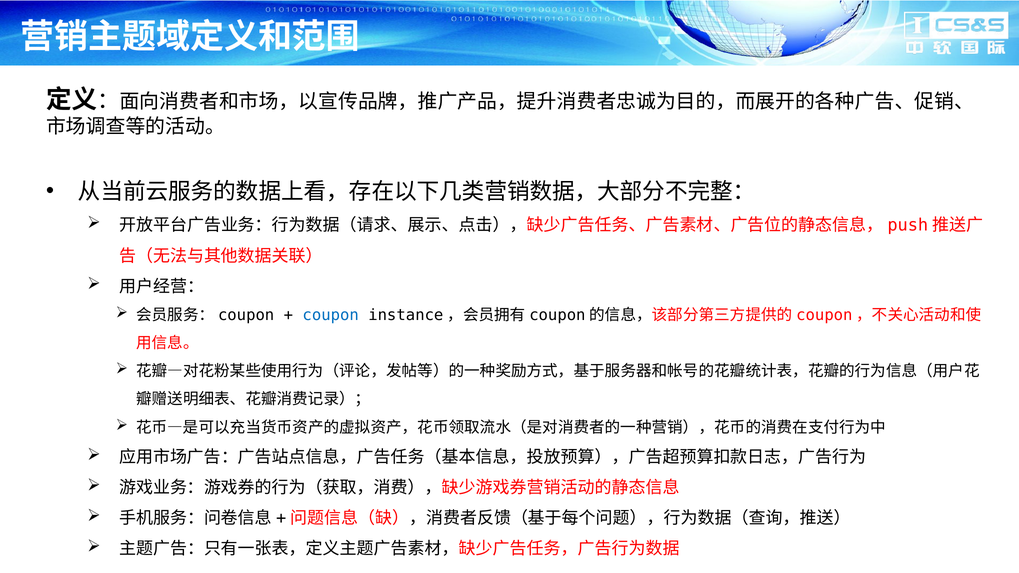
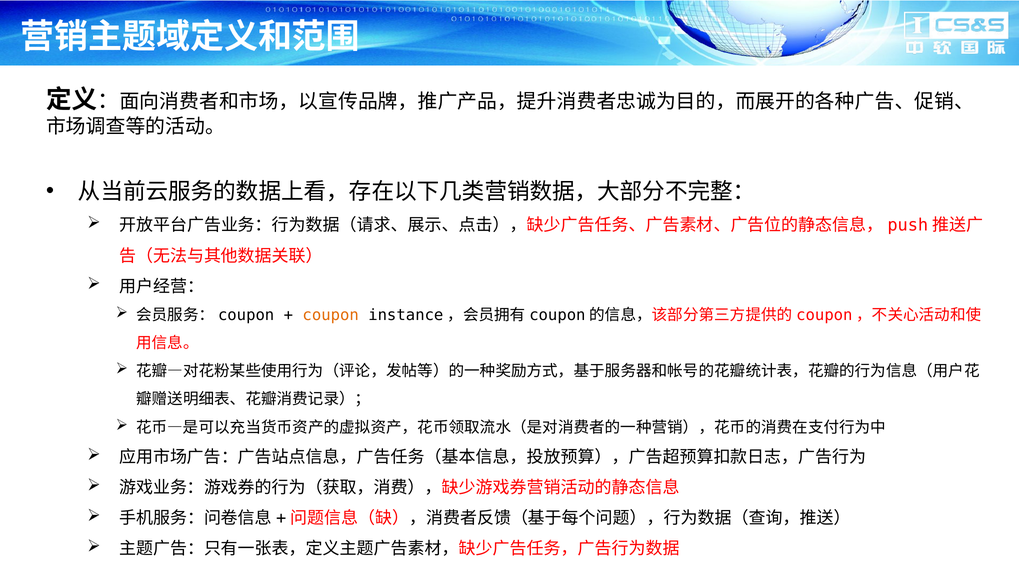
coupon colour: blue -> orange (331, 315)
